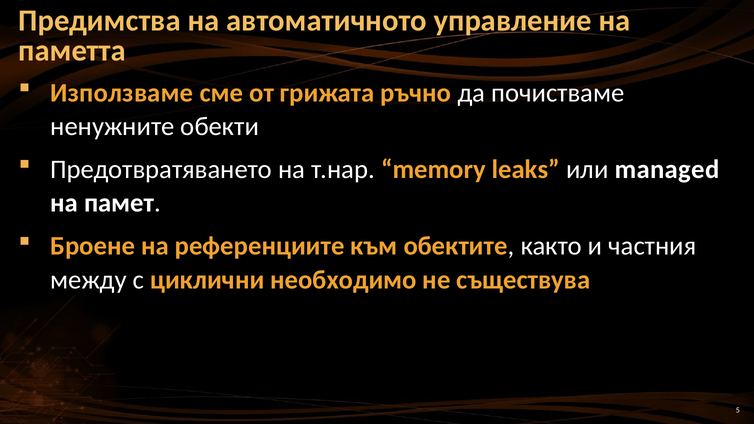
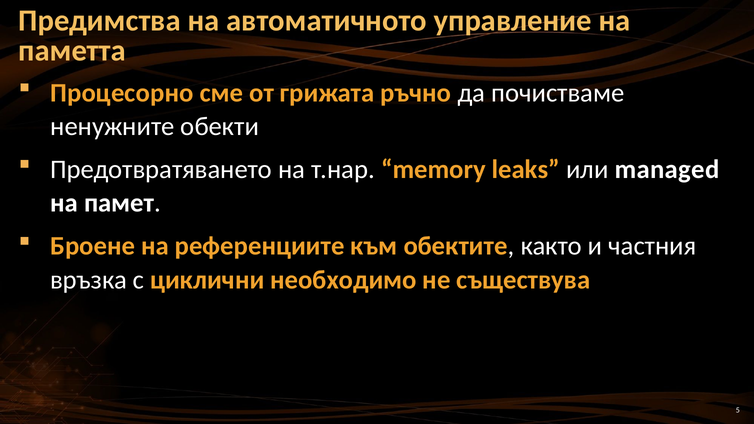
Използваме: Използваме -> Процесорно (122, 93)
между: между -> връзка (89, 280)
